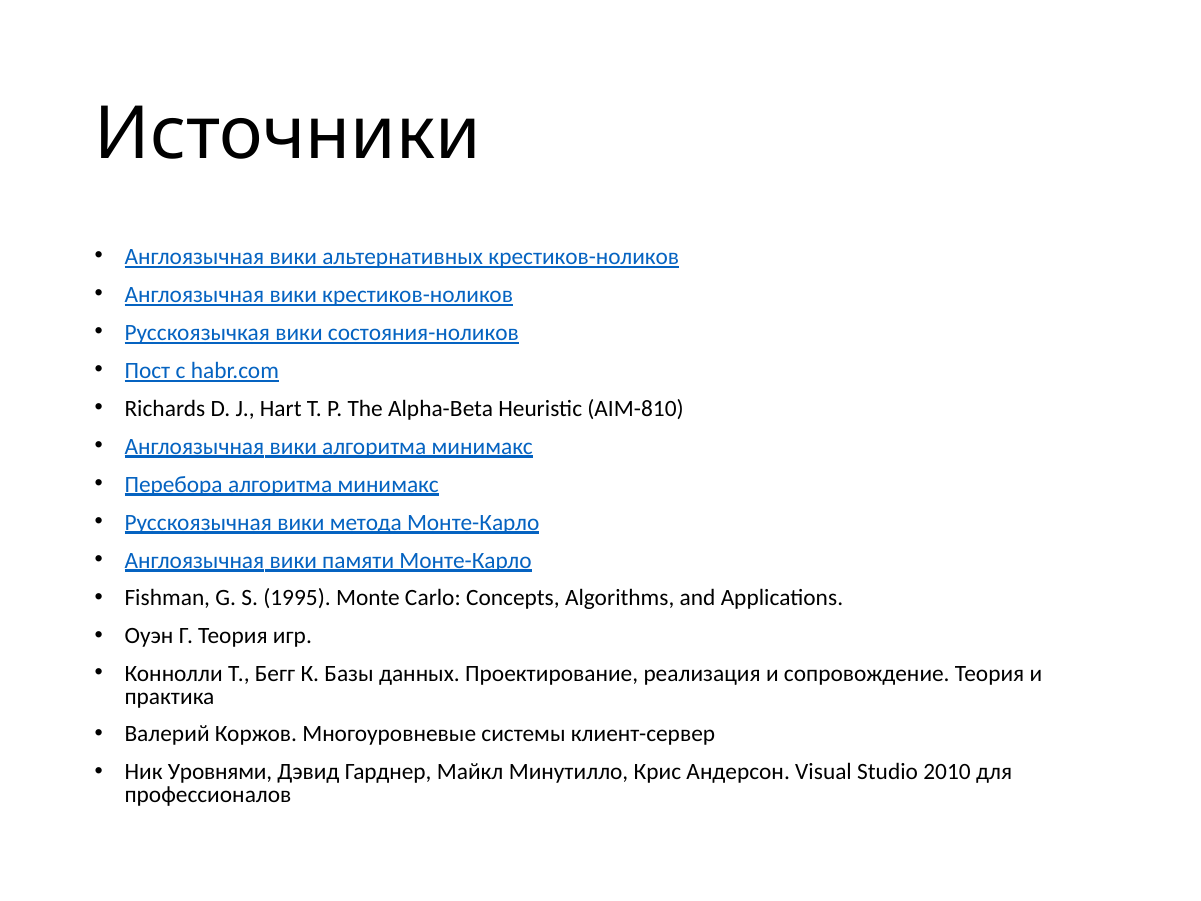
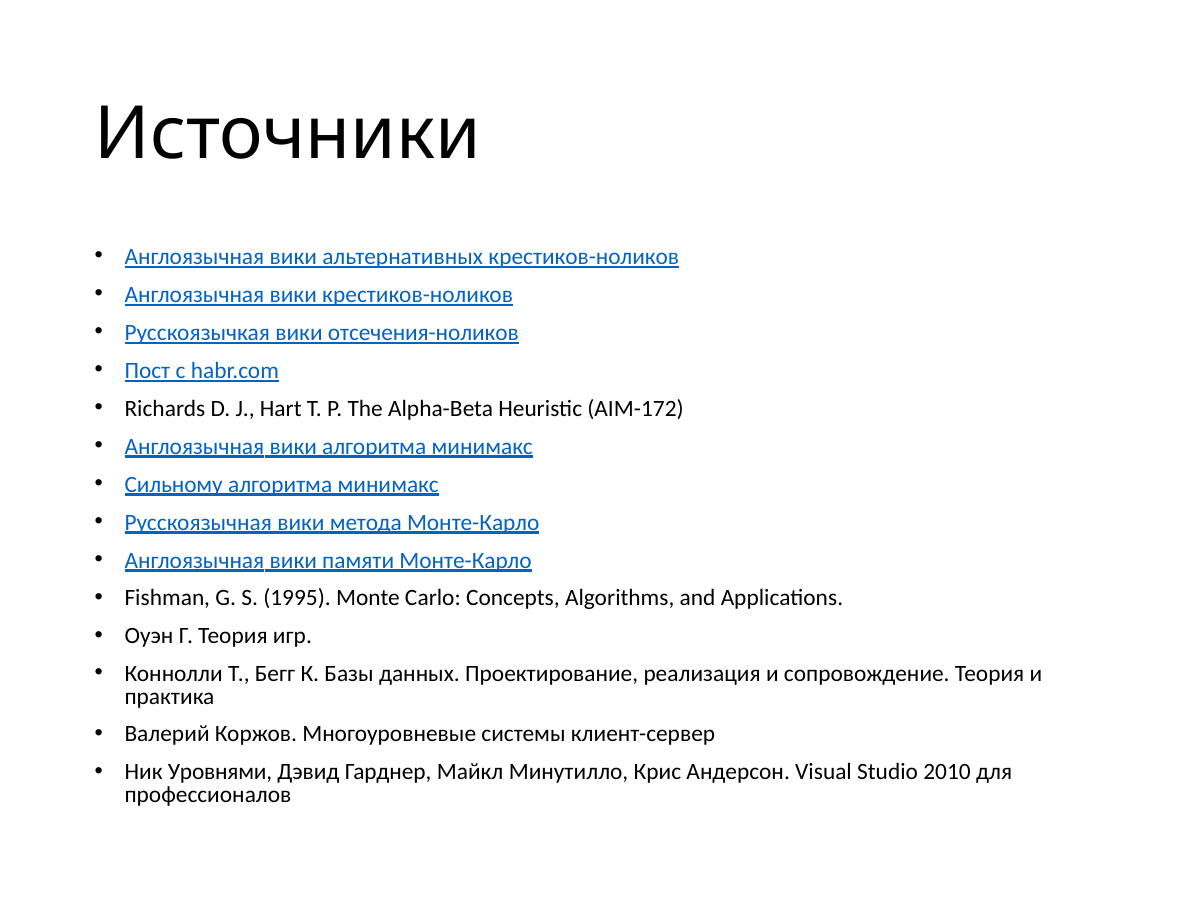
состояния-ноликов: состояния-ноликов -> отсечения-ноликов (423, 332)
AIM-810: AIM-810 -> AIM-172 (636, 408)
Перебора: Перебора -> Сильному (174, 484)
